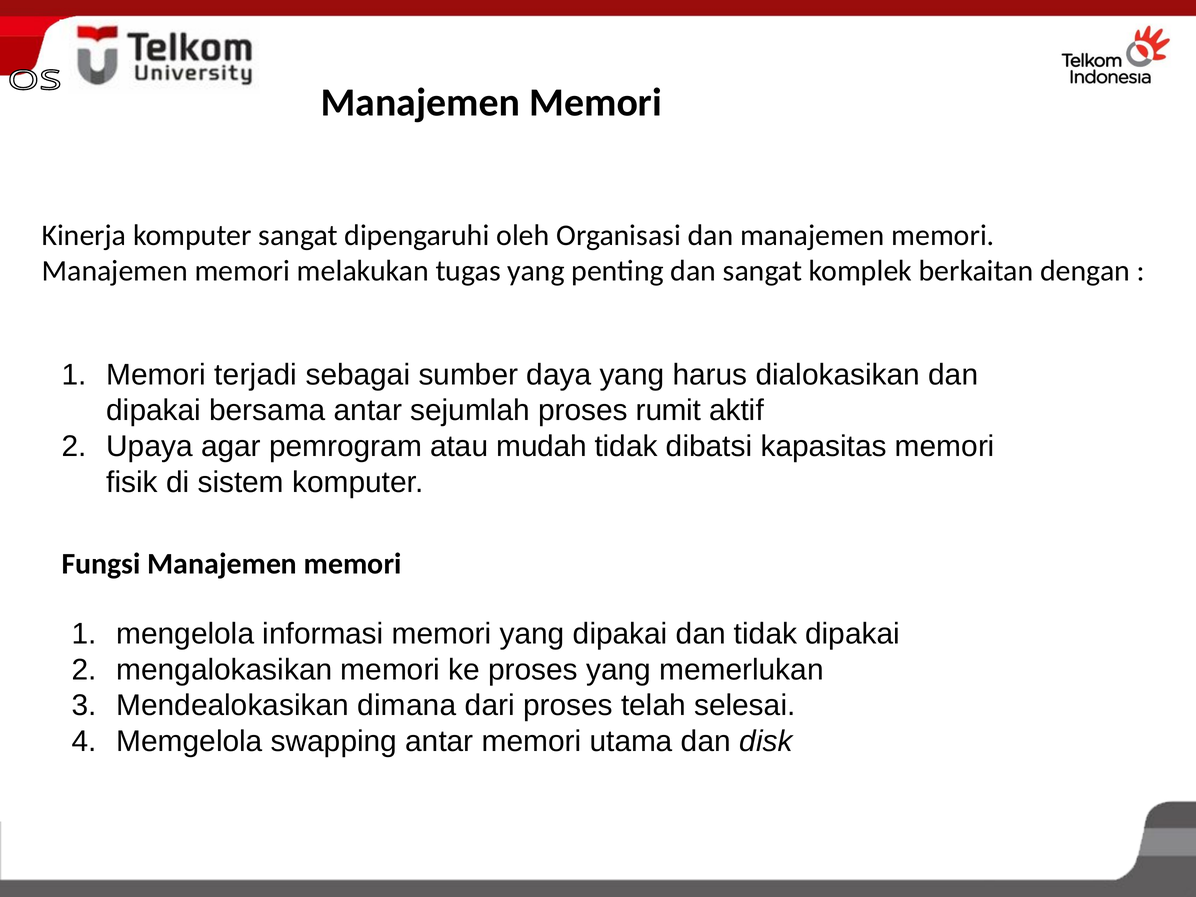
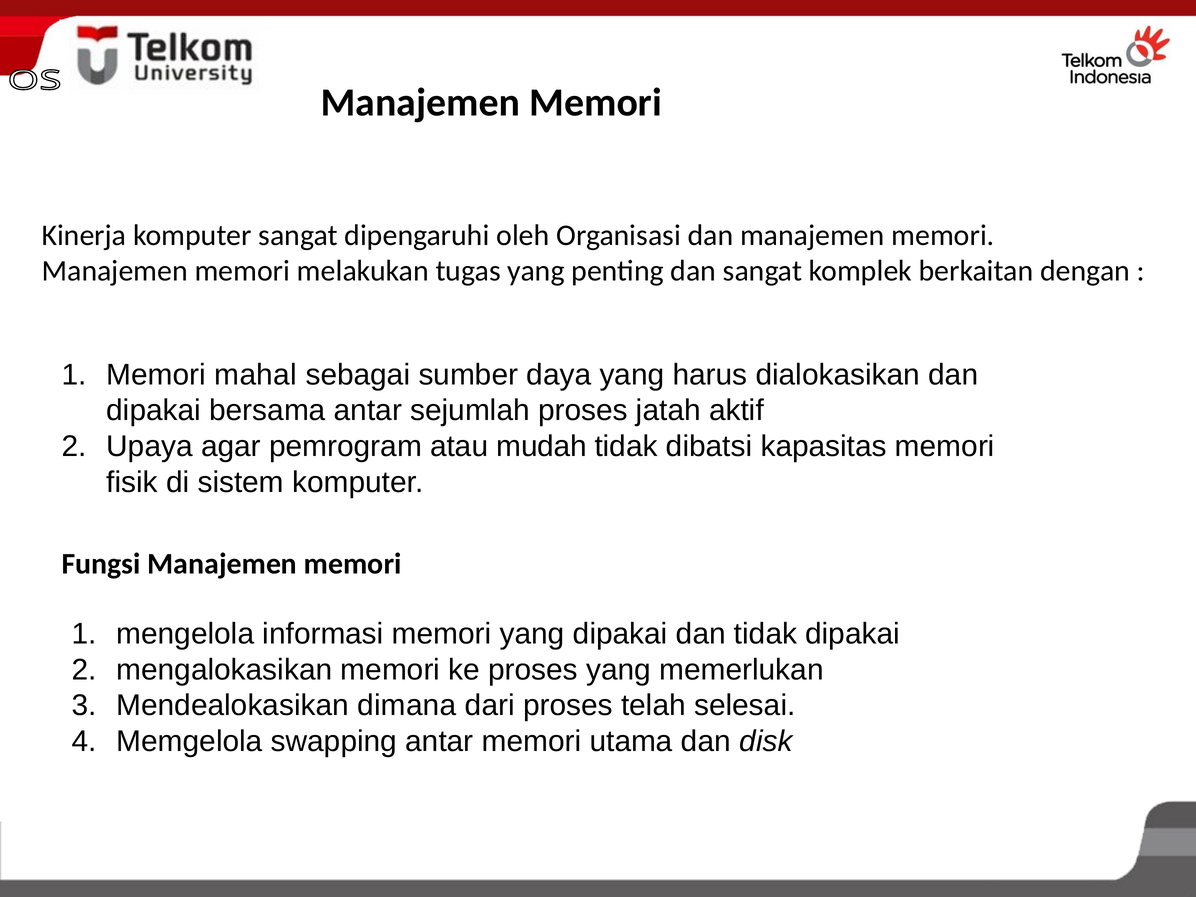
terjadi: terjadi -> mahal (256, 375)
rumit: rumit -> jatah (668, 411)
